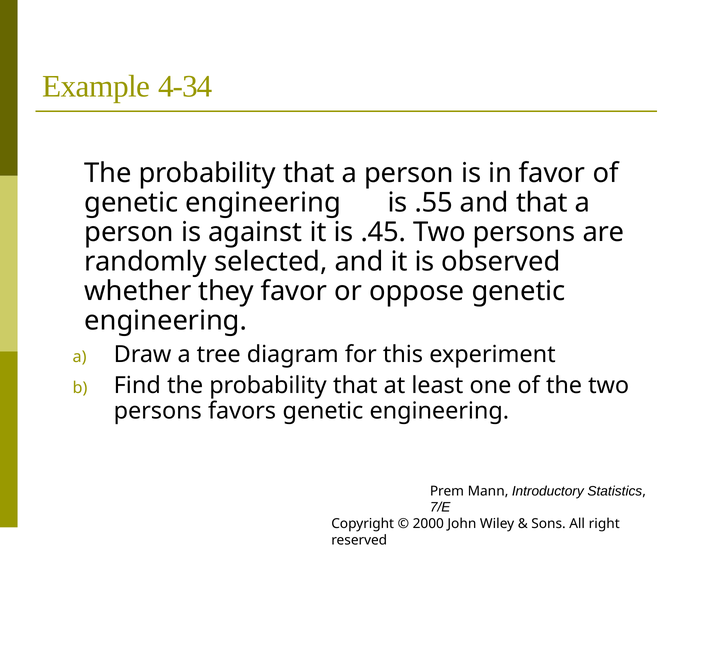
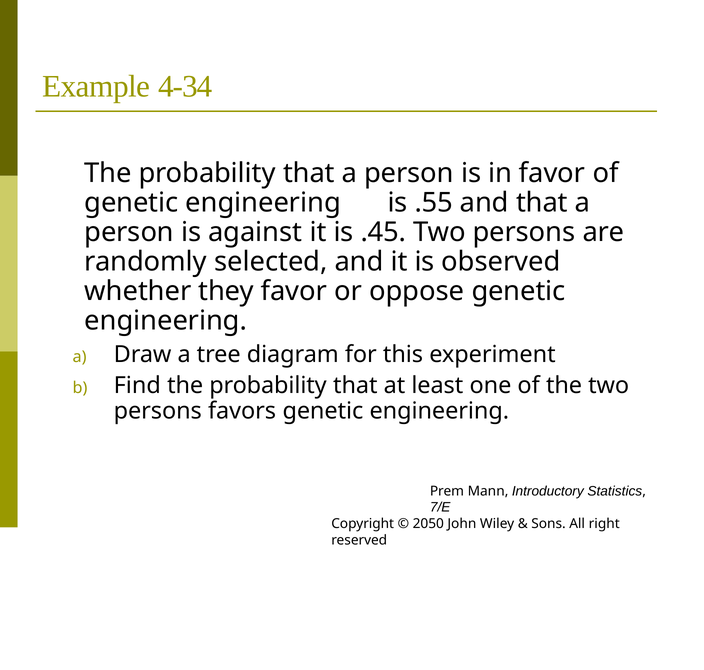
2000: 2000 -> 2050 (428, 524)
